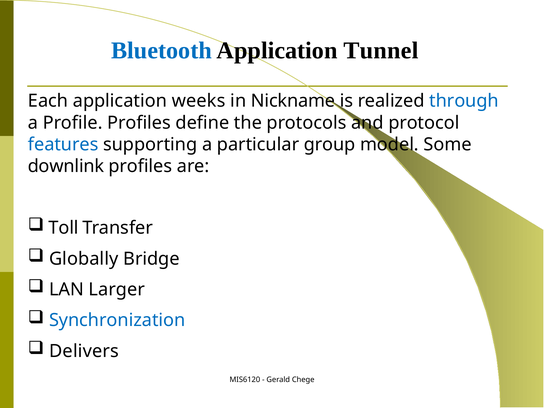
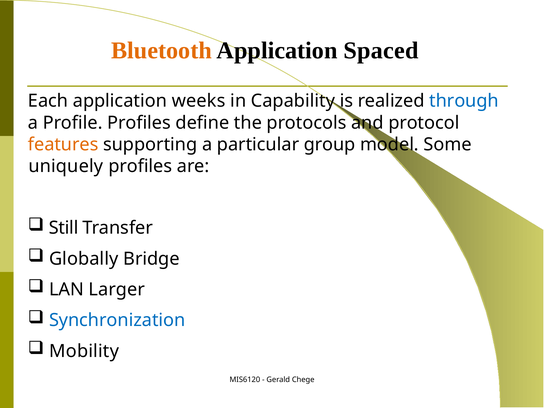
Bluetooth colour: blue -> orange (162, 51)
Tunnel: Tunnel -> Spaced (381, 51)
Nickname: Nickname -> Capability (293, 101)
features colour: blue -> orange (63, 144)
downlink: downlink -> uniquely (66, 166)
Toll: Toll -> Still (64, 228)
Delivers: Delivers -> Mobility (84, 351)
